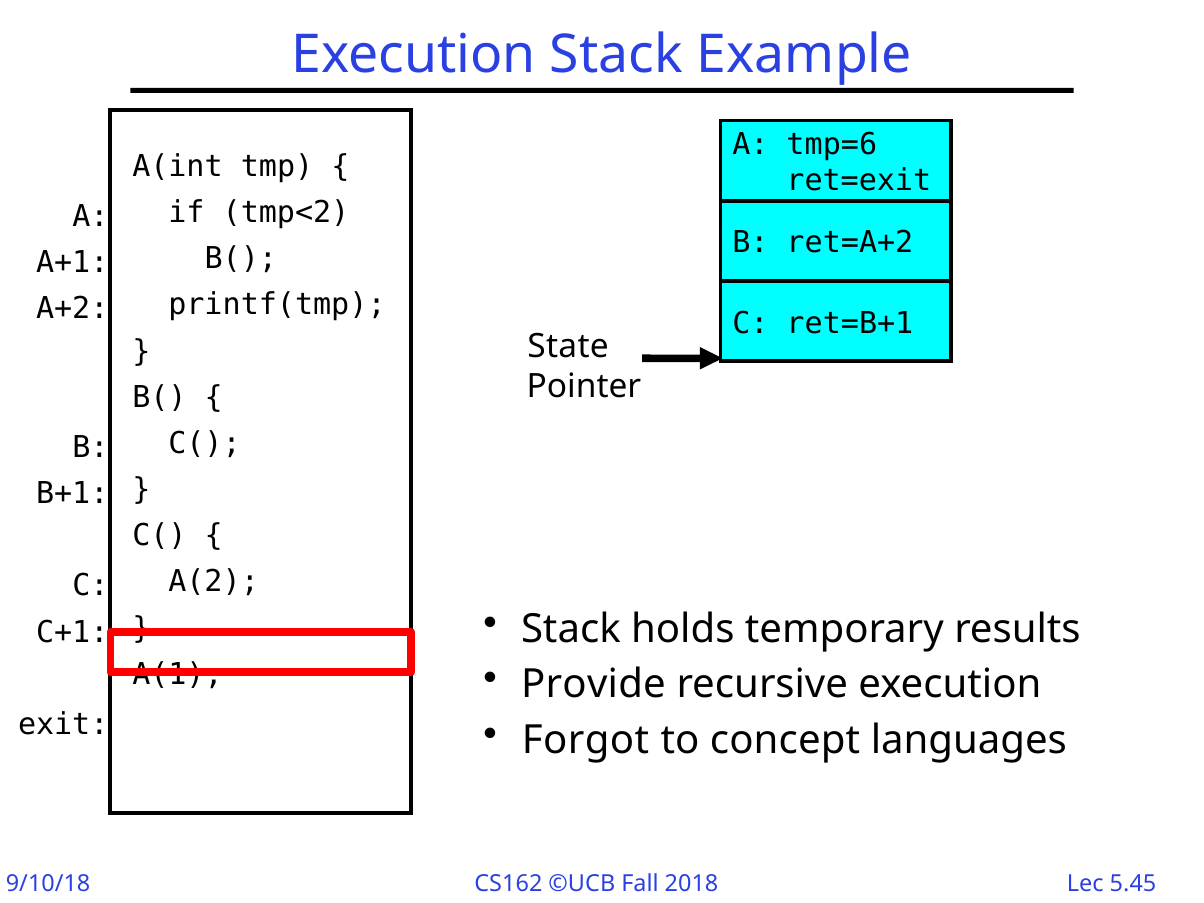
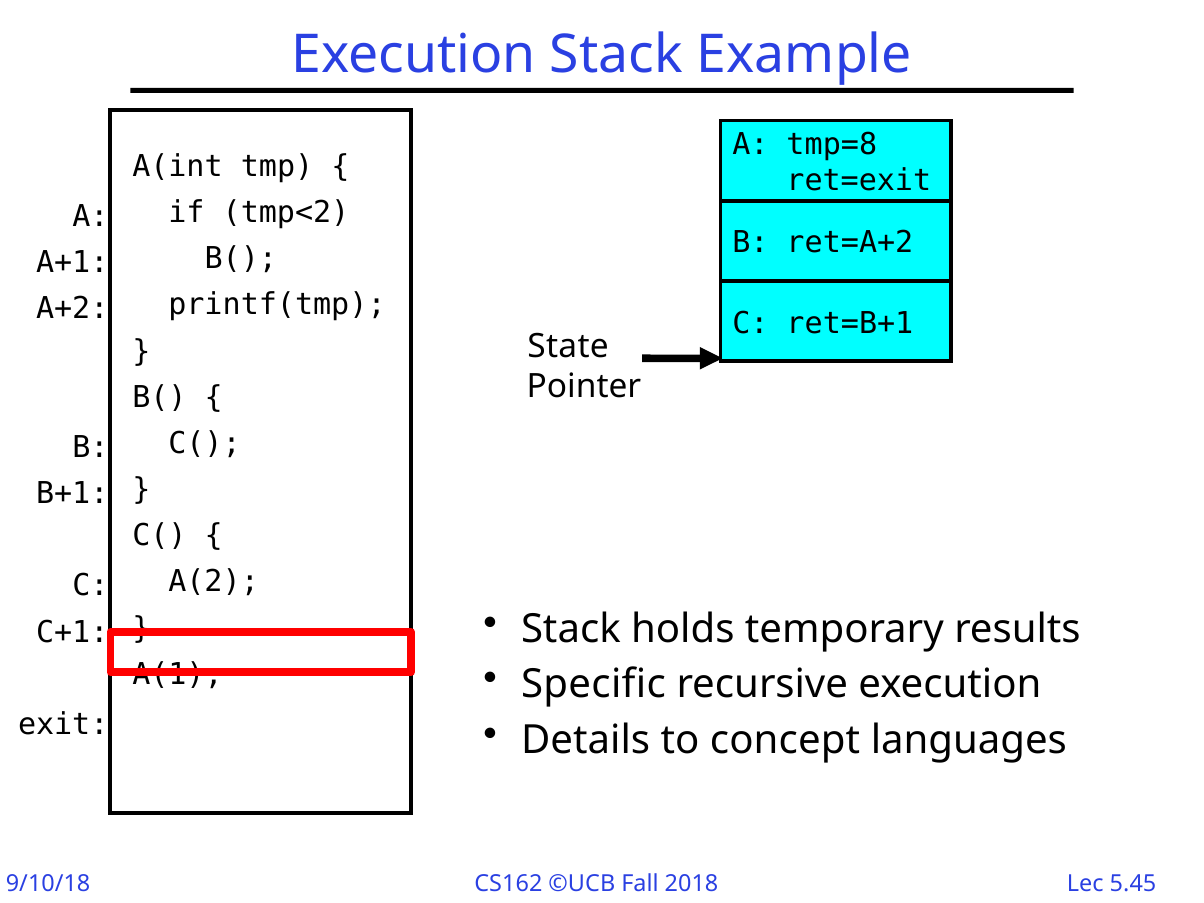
tmp=6: tmp=6 -> tmp=8 (832, 145)
Provide: Provide -> Specific (593, 685)
Forgot: Forgot -> Details (586, 740)
